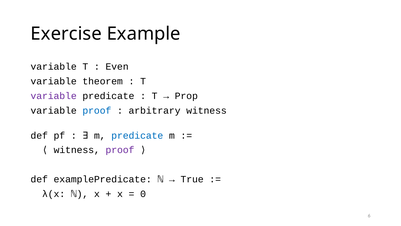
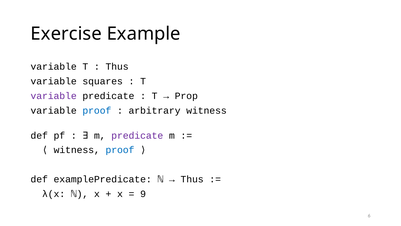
Even: Even -> Thus (117, 67)
theorem: theorem -> squares (103, 81)
predicate colour: blue -> purple (137, 135)
proof colour: purple -> blue (120, 150)
True: True -> Thus (192, 179)
0: 0 -> 9 (143, 193)
